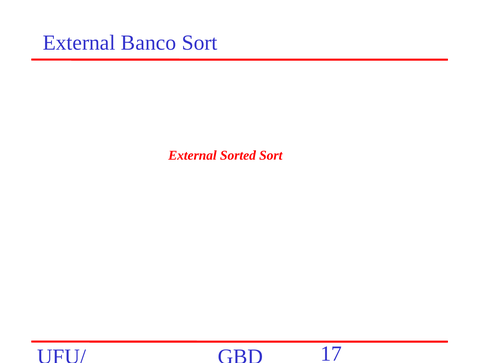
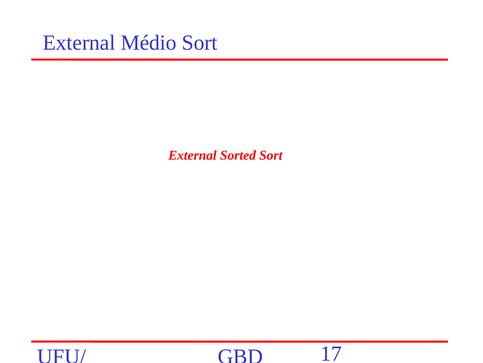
Banco: Banco -> Médio (149, 43)
